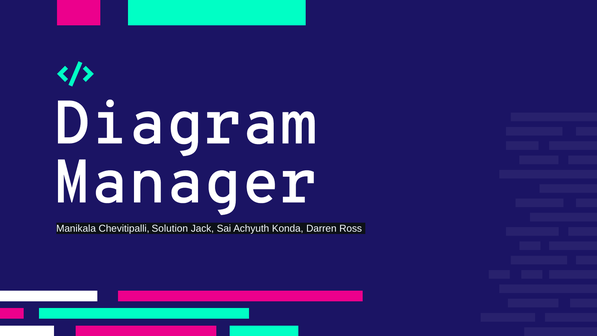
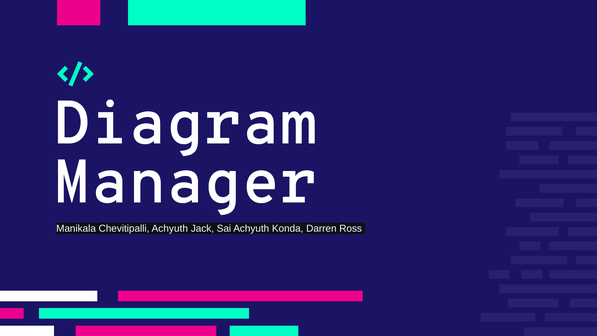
Chevitipalli Solution: Solution -> Achyuth (170, 228)
